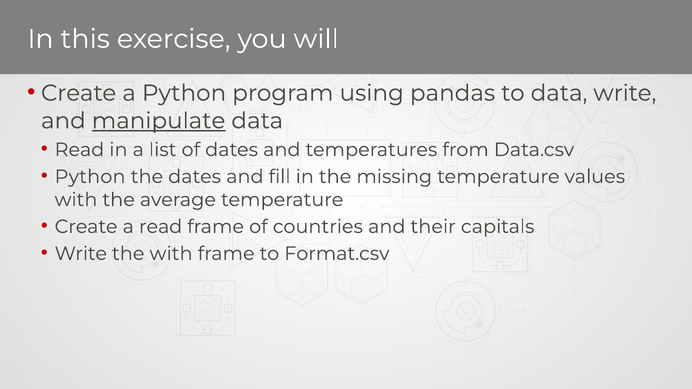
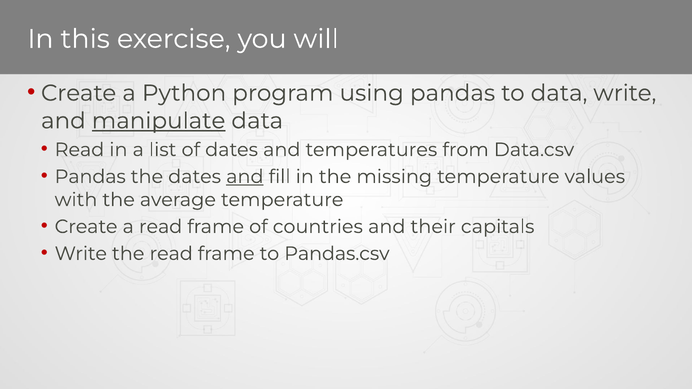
Python: Python -> Pandas (90, 177)
and underline: none -> present (245, 177)
the with: with -> read (171, 254)
Format.csv: Format.csv -> Pandas.csv (337, 254)
